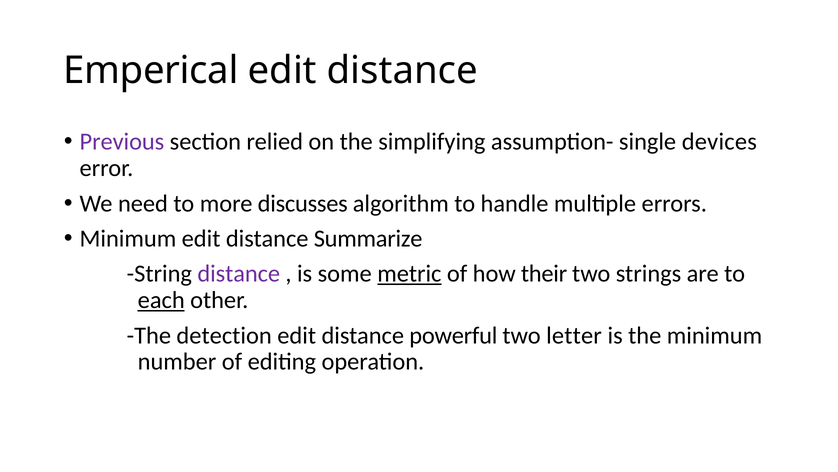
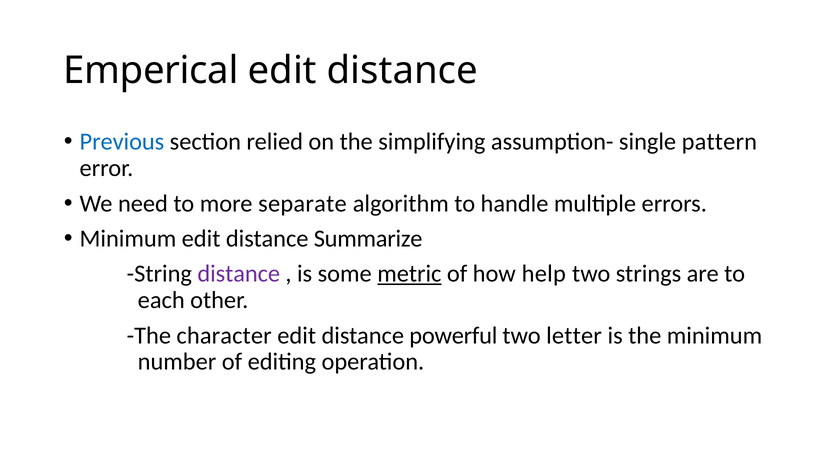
Previous colour: purple -> blue (122, 142)
devices: devices -> pattern (719, 142)
discusses: discusses -> separate (302, 203)
their: their -> help (544, 273)
each underline: present -> none (161, 300)
detection: detection -> character (224, 335)
